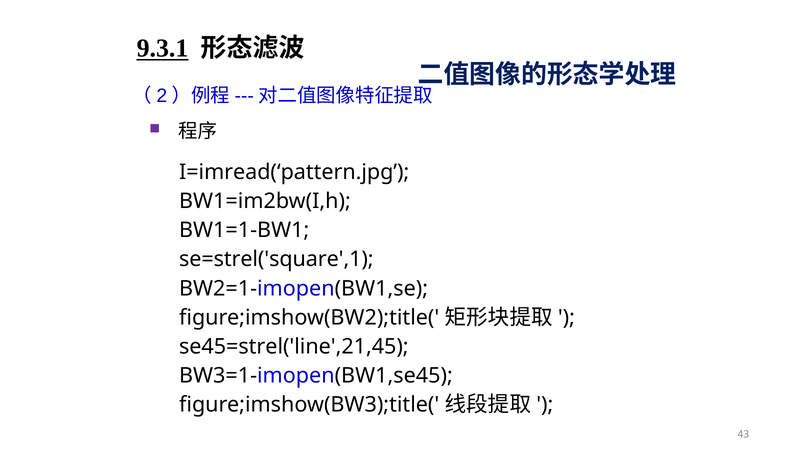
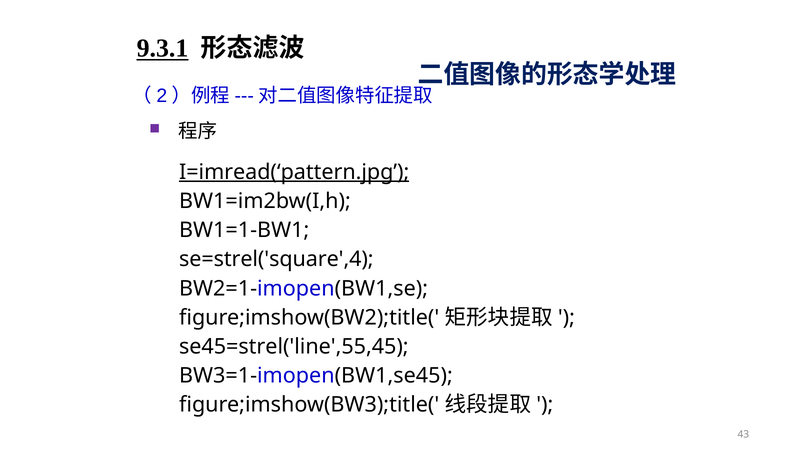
I=imread(‘pattern.jpg underline: none -> present (294, 172)
se=strel('square',1: se=strel('square',1 -> se=strel('square',4 (276, 259)
se45=strel('line',21,45: se45=strel('line',21,45 -> se45=strel('line',55,45 (294, 347)
